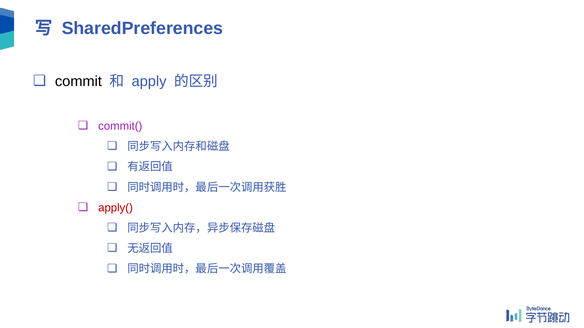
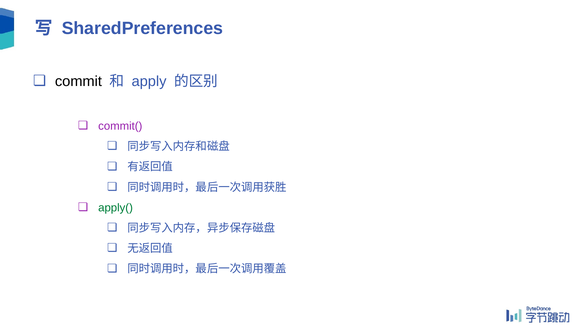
apply( colour: red -> green (116, 208)
